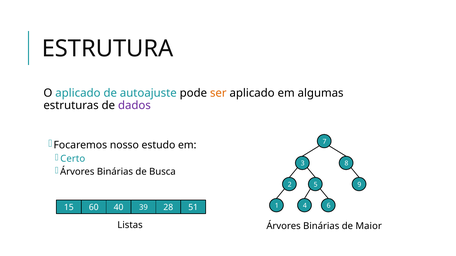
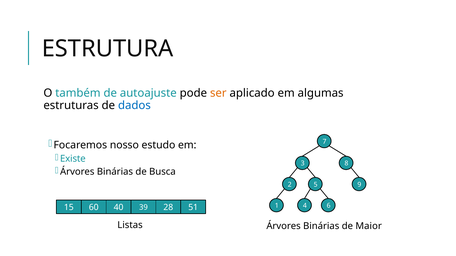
O aplicado: aplicado -> também (78, 93)
dados colour: purple -> blue (134, 106)
Certo: Certo -> Existe (73, 159)
